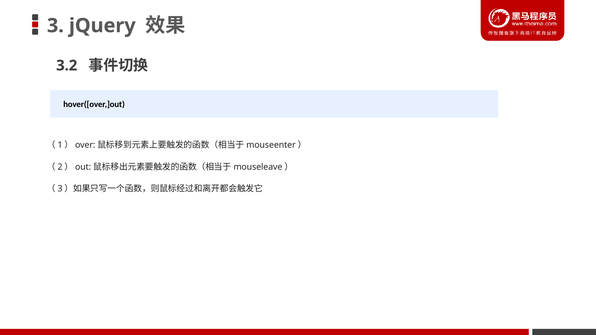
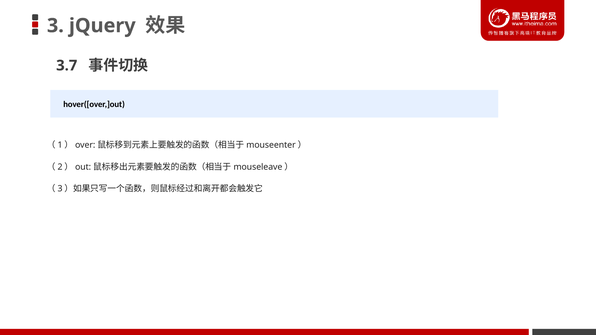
3.2: 3.2 -> 3.7 (67, 66)
